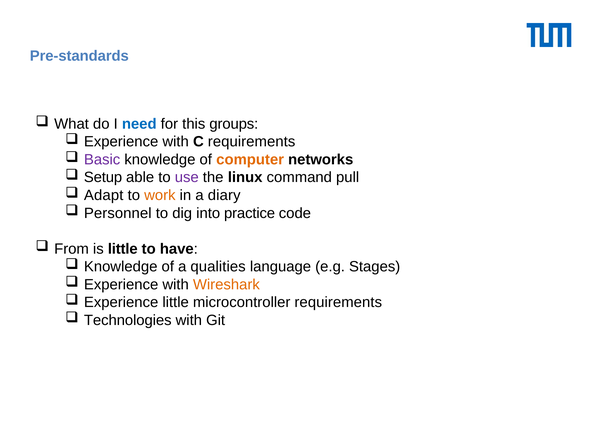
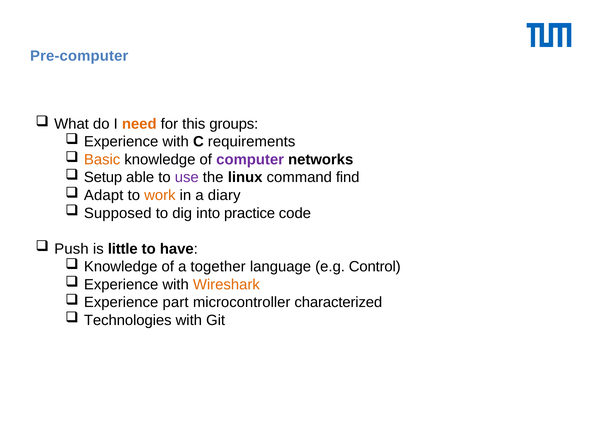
Pre-standards: Pre-standards -> Pre-computer (79, 56)
need colour: blue -> orange (139, 124)
Basic colour: purple -> orange (102, 160)
computer colour: orange -> purple (250, 160)
pull: pull -> find (348, 178)
Personnel: Personnel -> Supposed (118, 213)
From: From -> Push (71, 249)
qualities: qualities -> together (218, 267)
Stages: Stages -> Control (375, 267)
Experience little: little -> part (176, 302)
microcontroller requirements: requirements -> characterized (338, 302)
